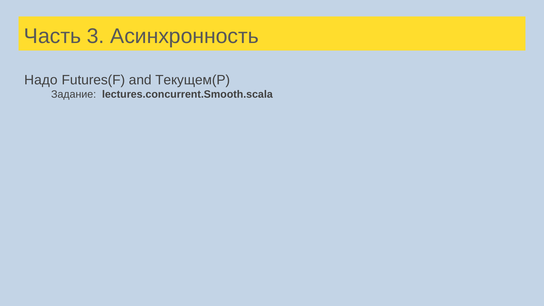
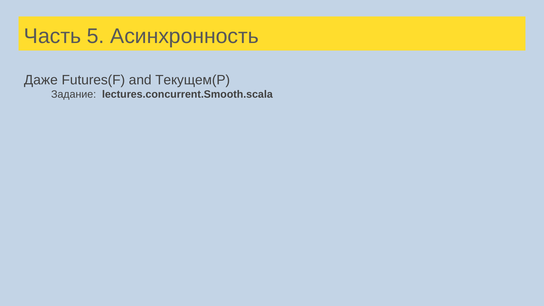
3: 3 -> 5 (96, 36)
Надо: Надо -> Даже (41, 80)
